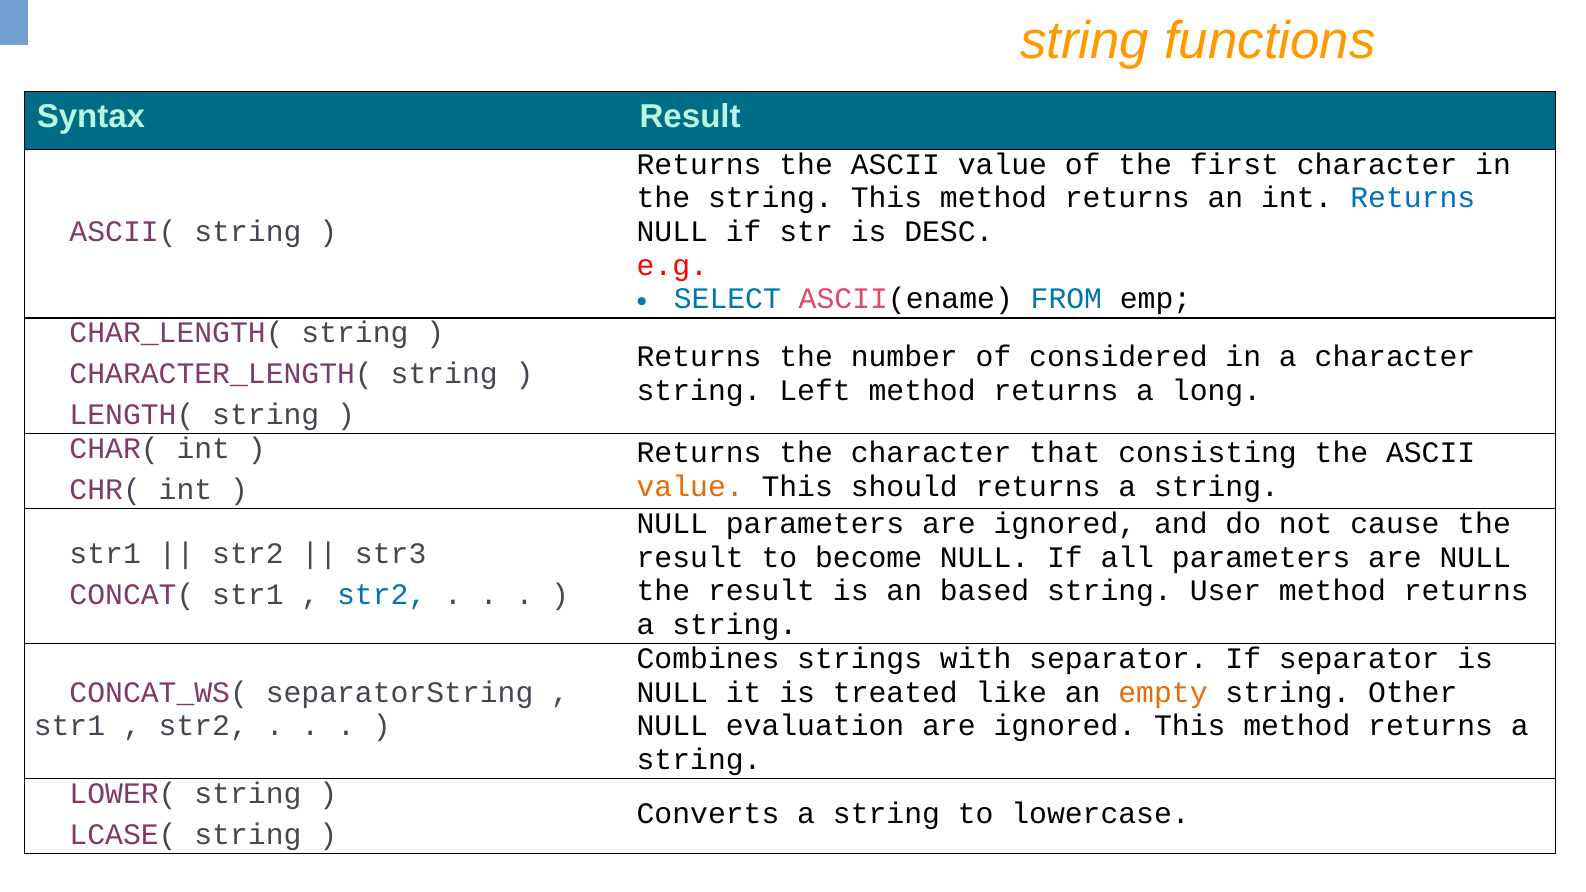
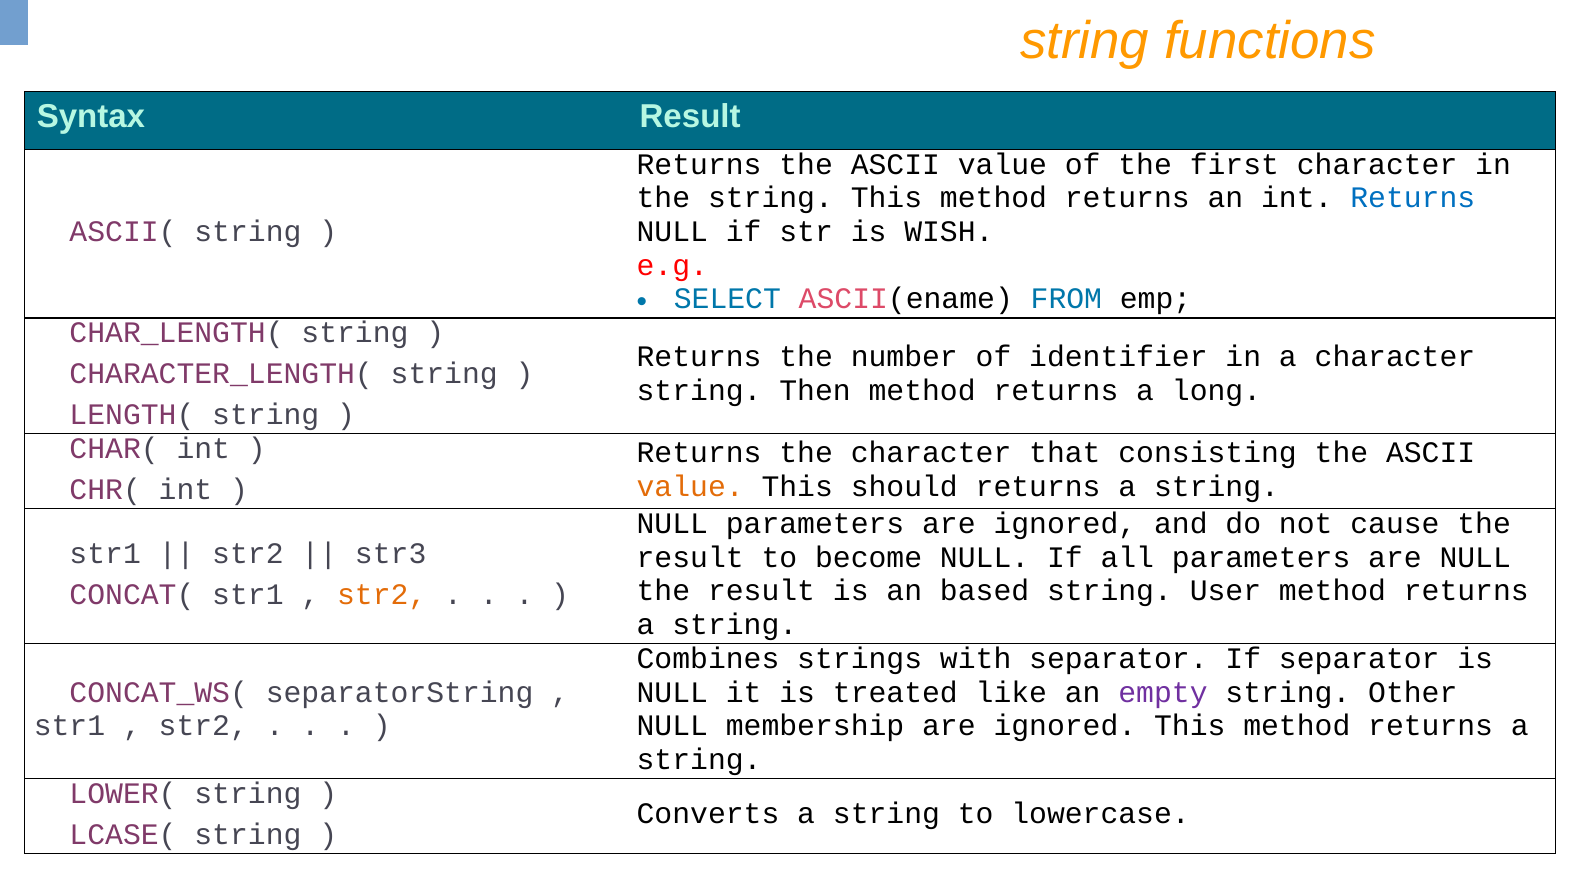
DESC: DESC -> WISH (949, 232)
considered: considered -> identifier (1118, 357)
Left: Left -> Then (815, 391)
str2 colour: blue -> orange (382, 595)
empty colour: orange -> purple (1163, 692)
evaluation: evaluation -> membership (815, 726)
